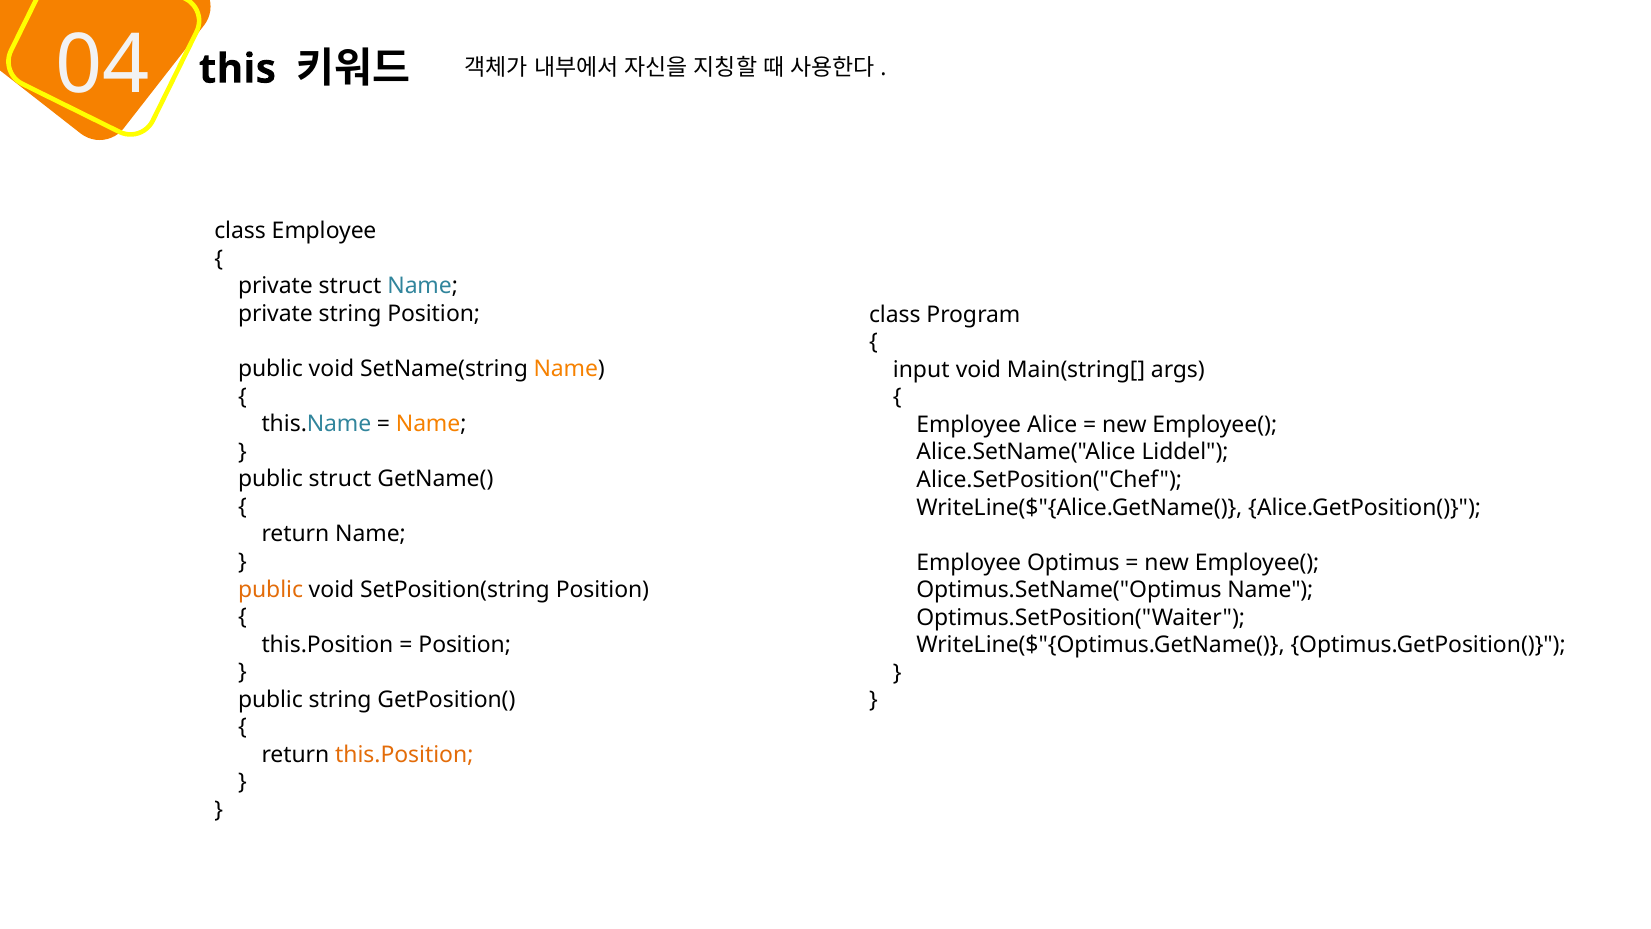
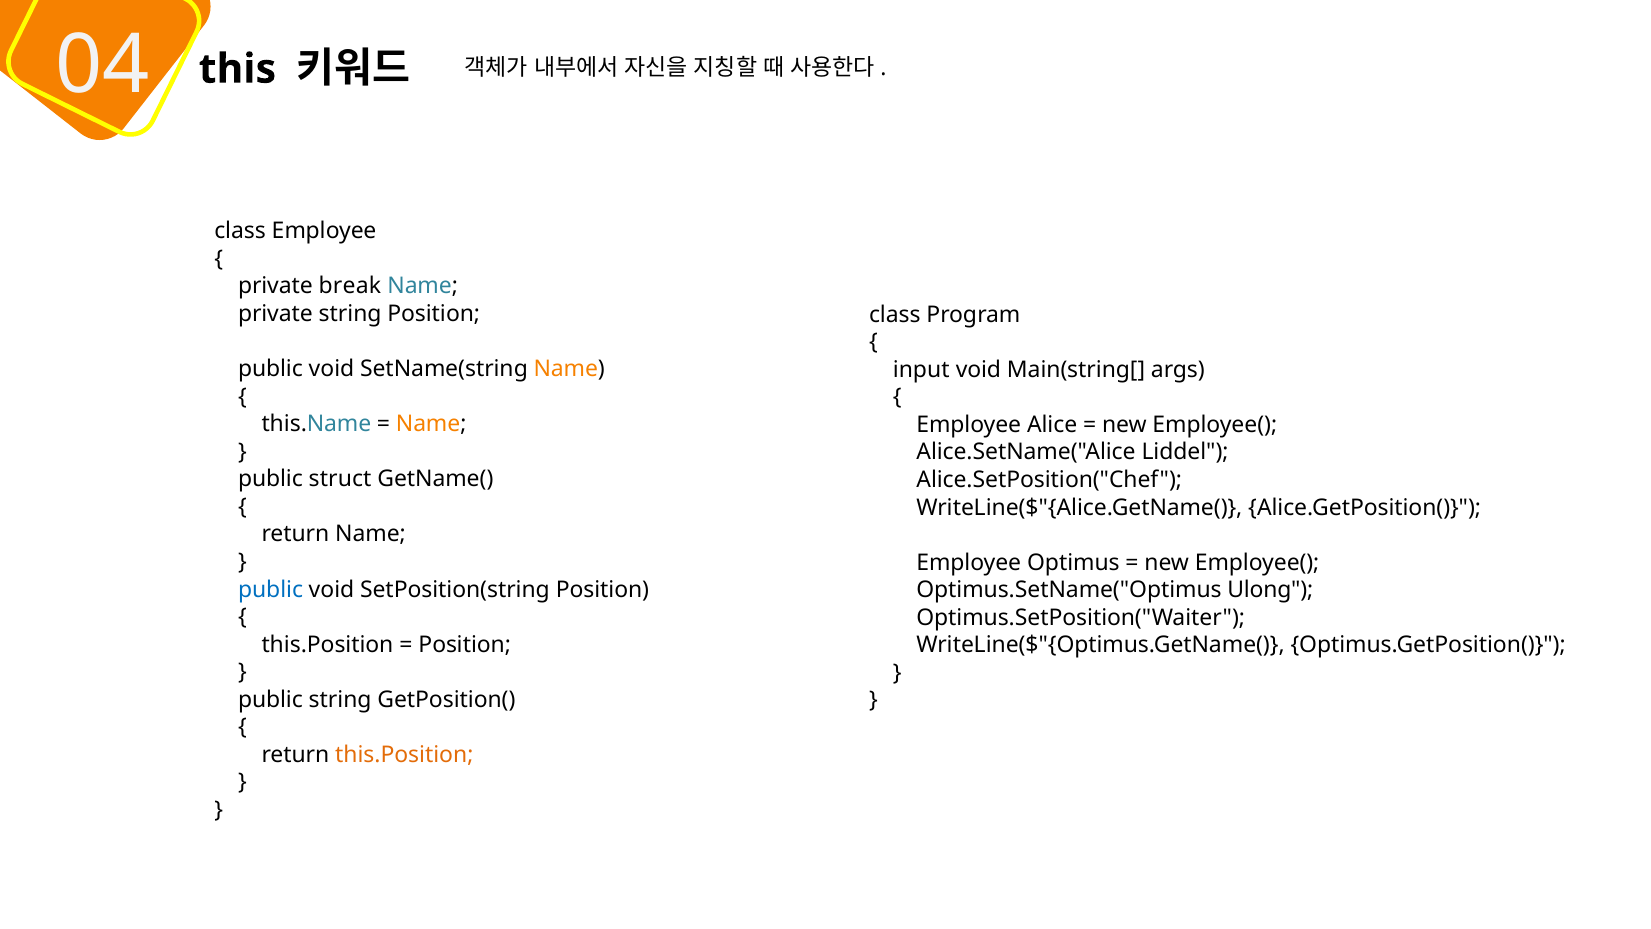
private struct: struct -> break (350, 286)
public colour: orange -> blue (271, 589)
Optimus.SetName("Optimus Name: Name -> Ulong (1270, 590)
